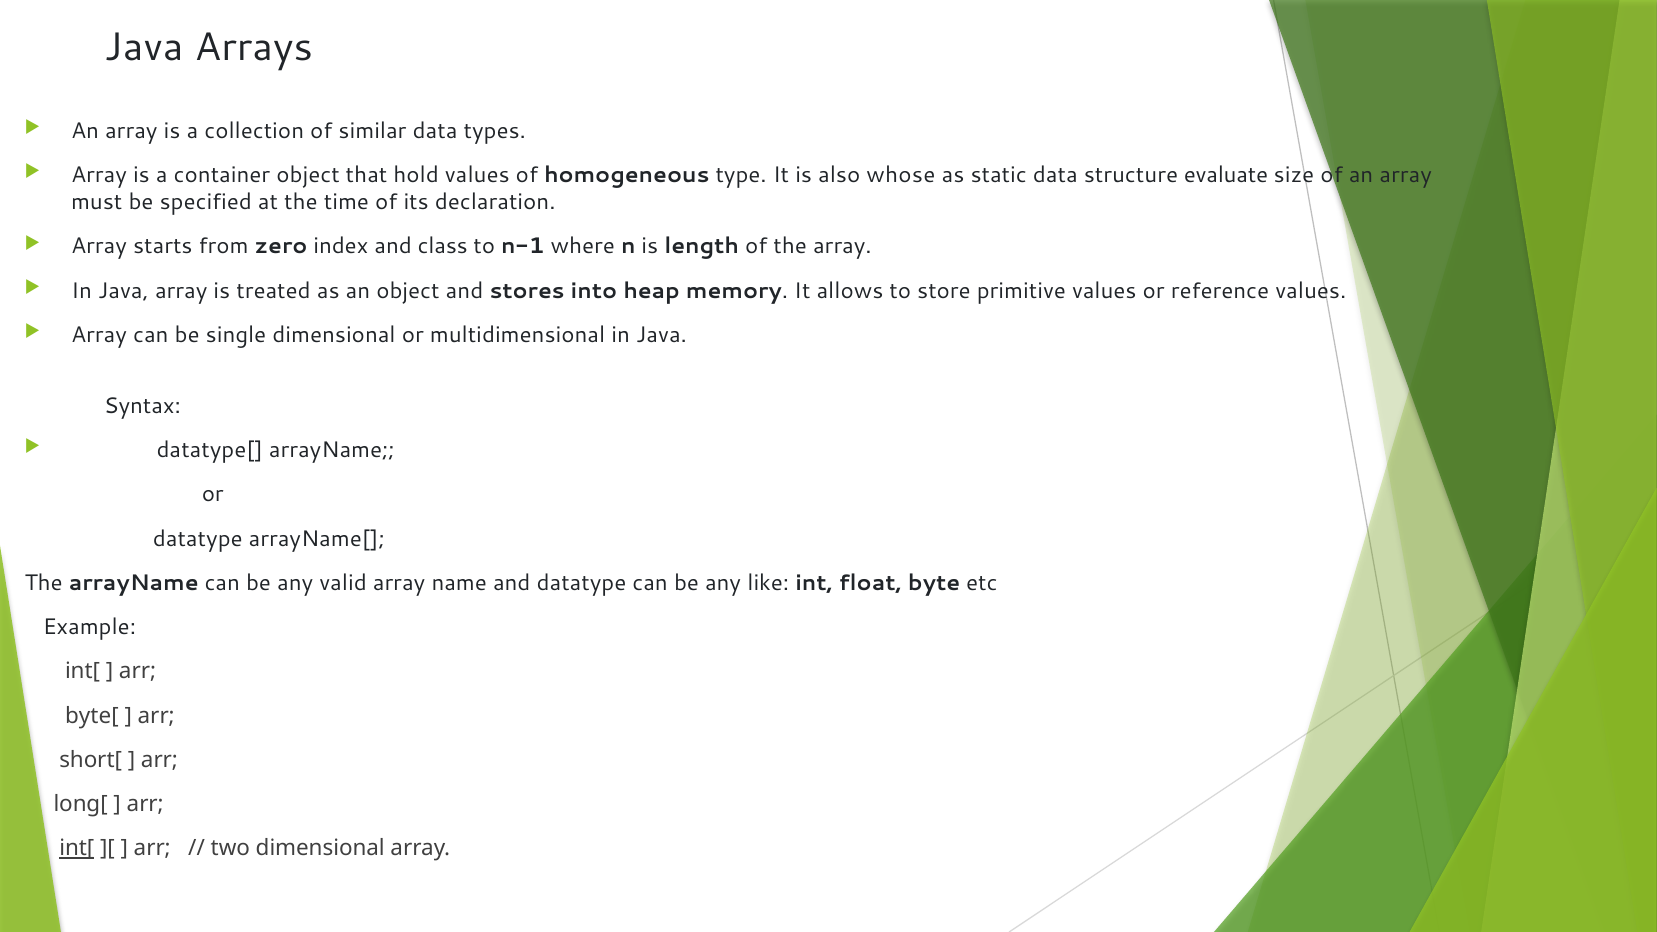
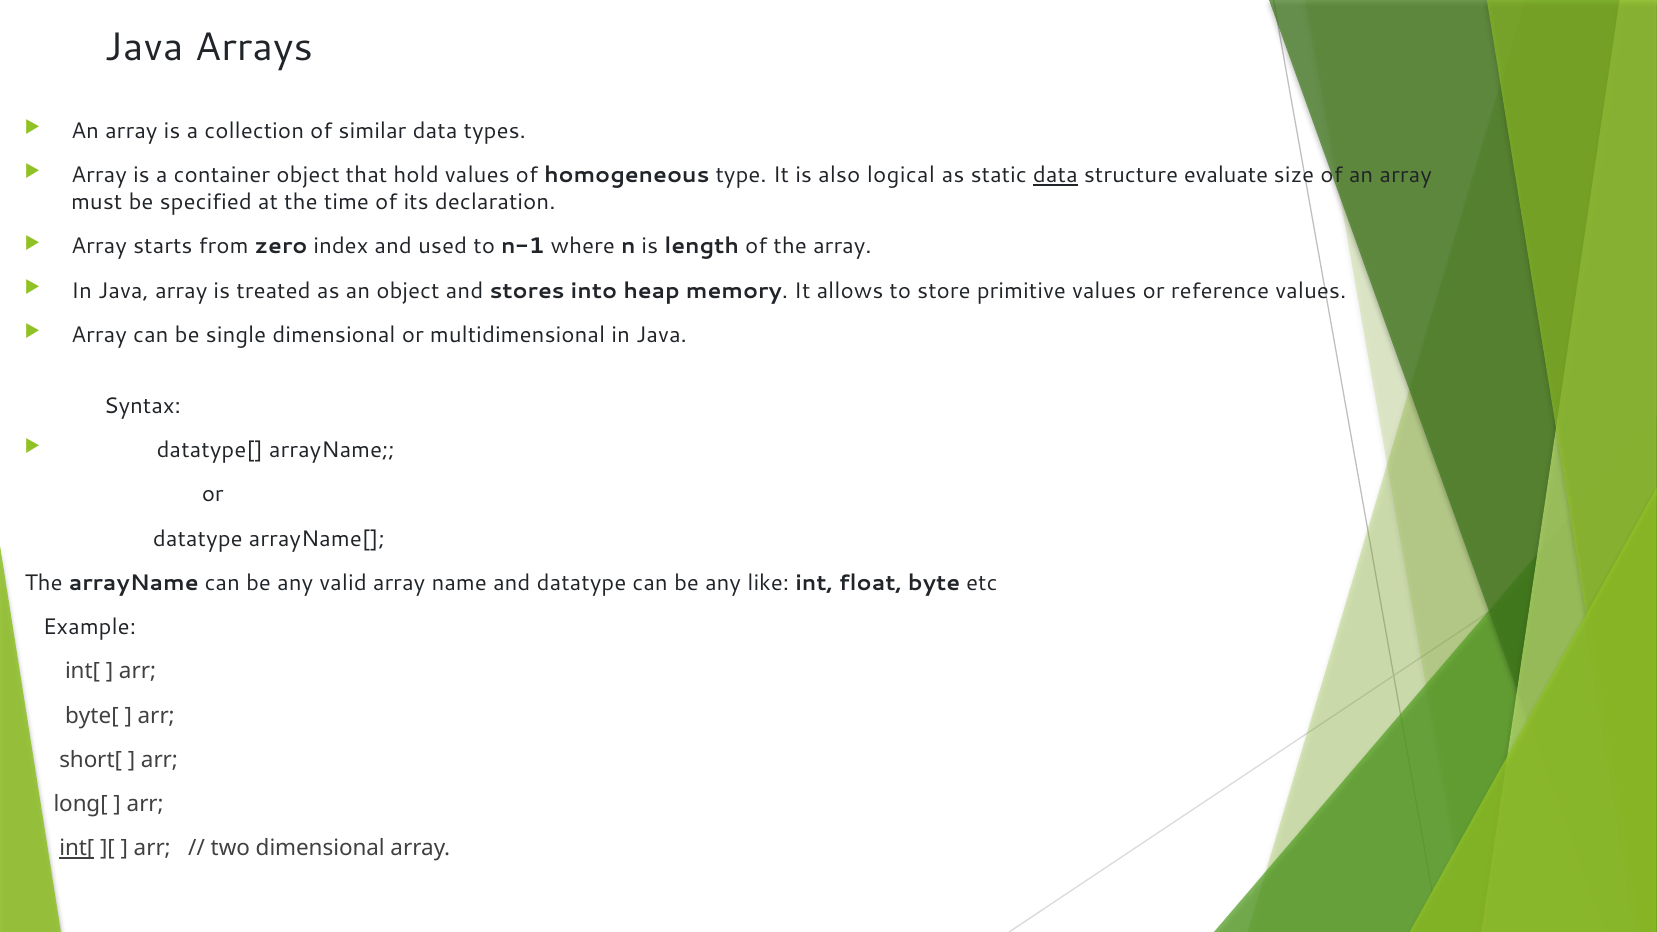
whose: whose -> logical (901, 175)
data underline: none -> present (1055, 175)
class: class -> used (443, 246)
